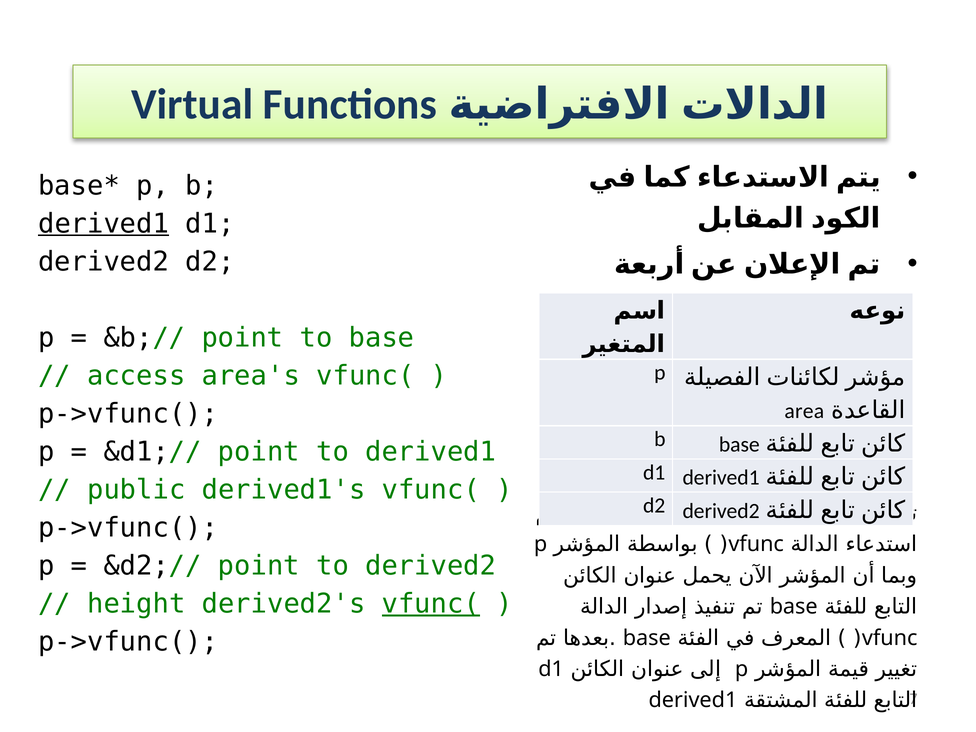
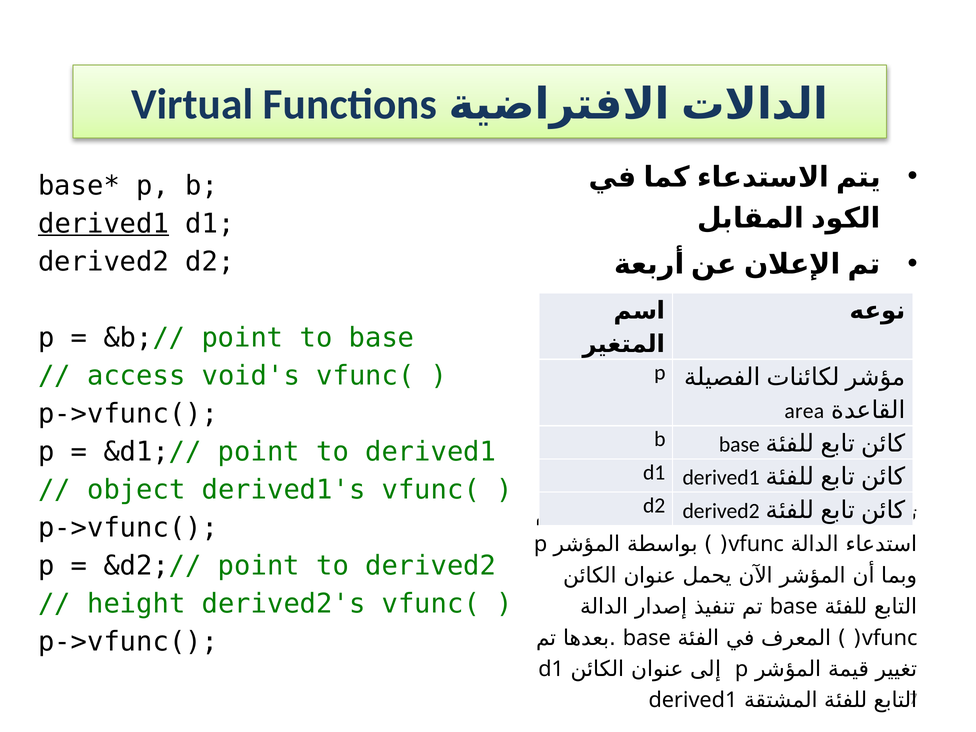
area's: area's -> void's (251, 376)
public: public -> object (136, 490)
vfunc( underline: present -> none (431, 604)
